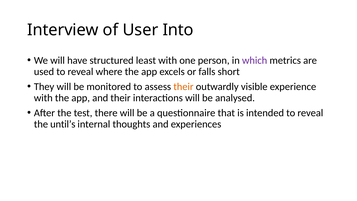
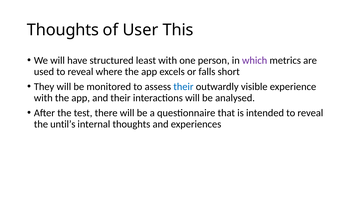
Interview: Interview -> Thoughts (63, 30)
Into: Into -> This (178, 30)
their colour: orange -> blue (183, 87)
